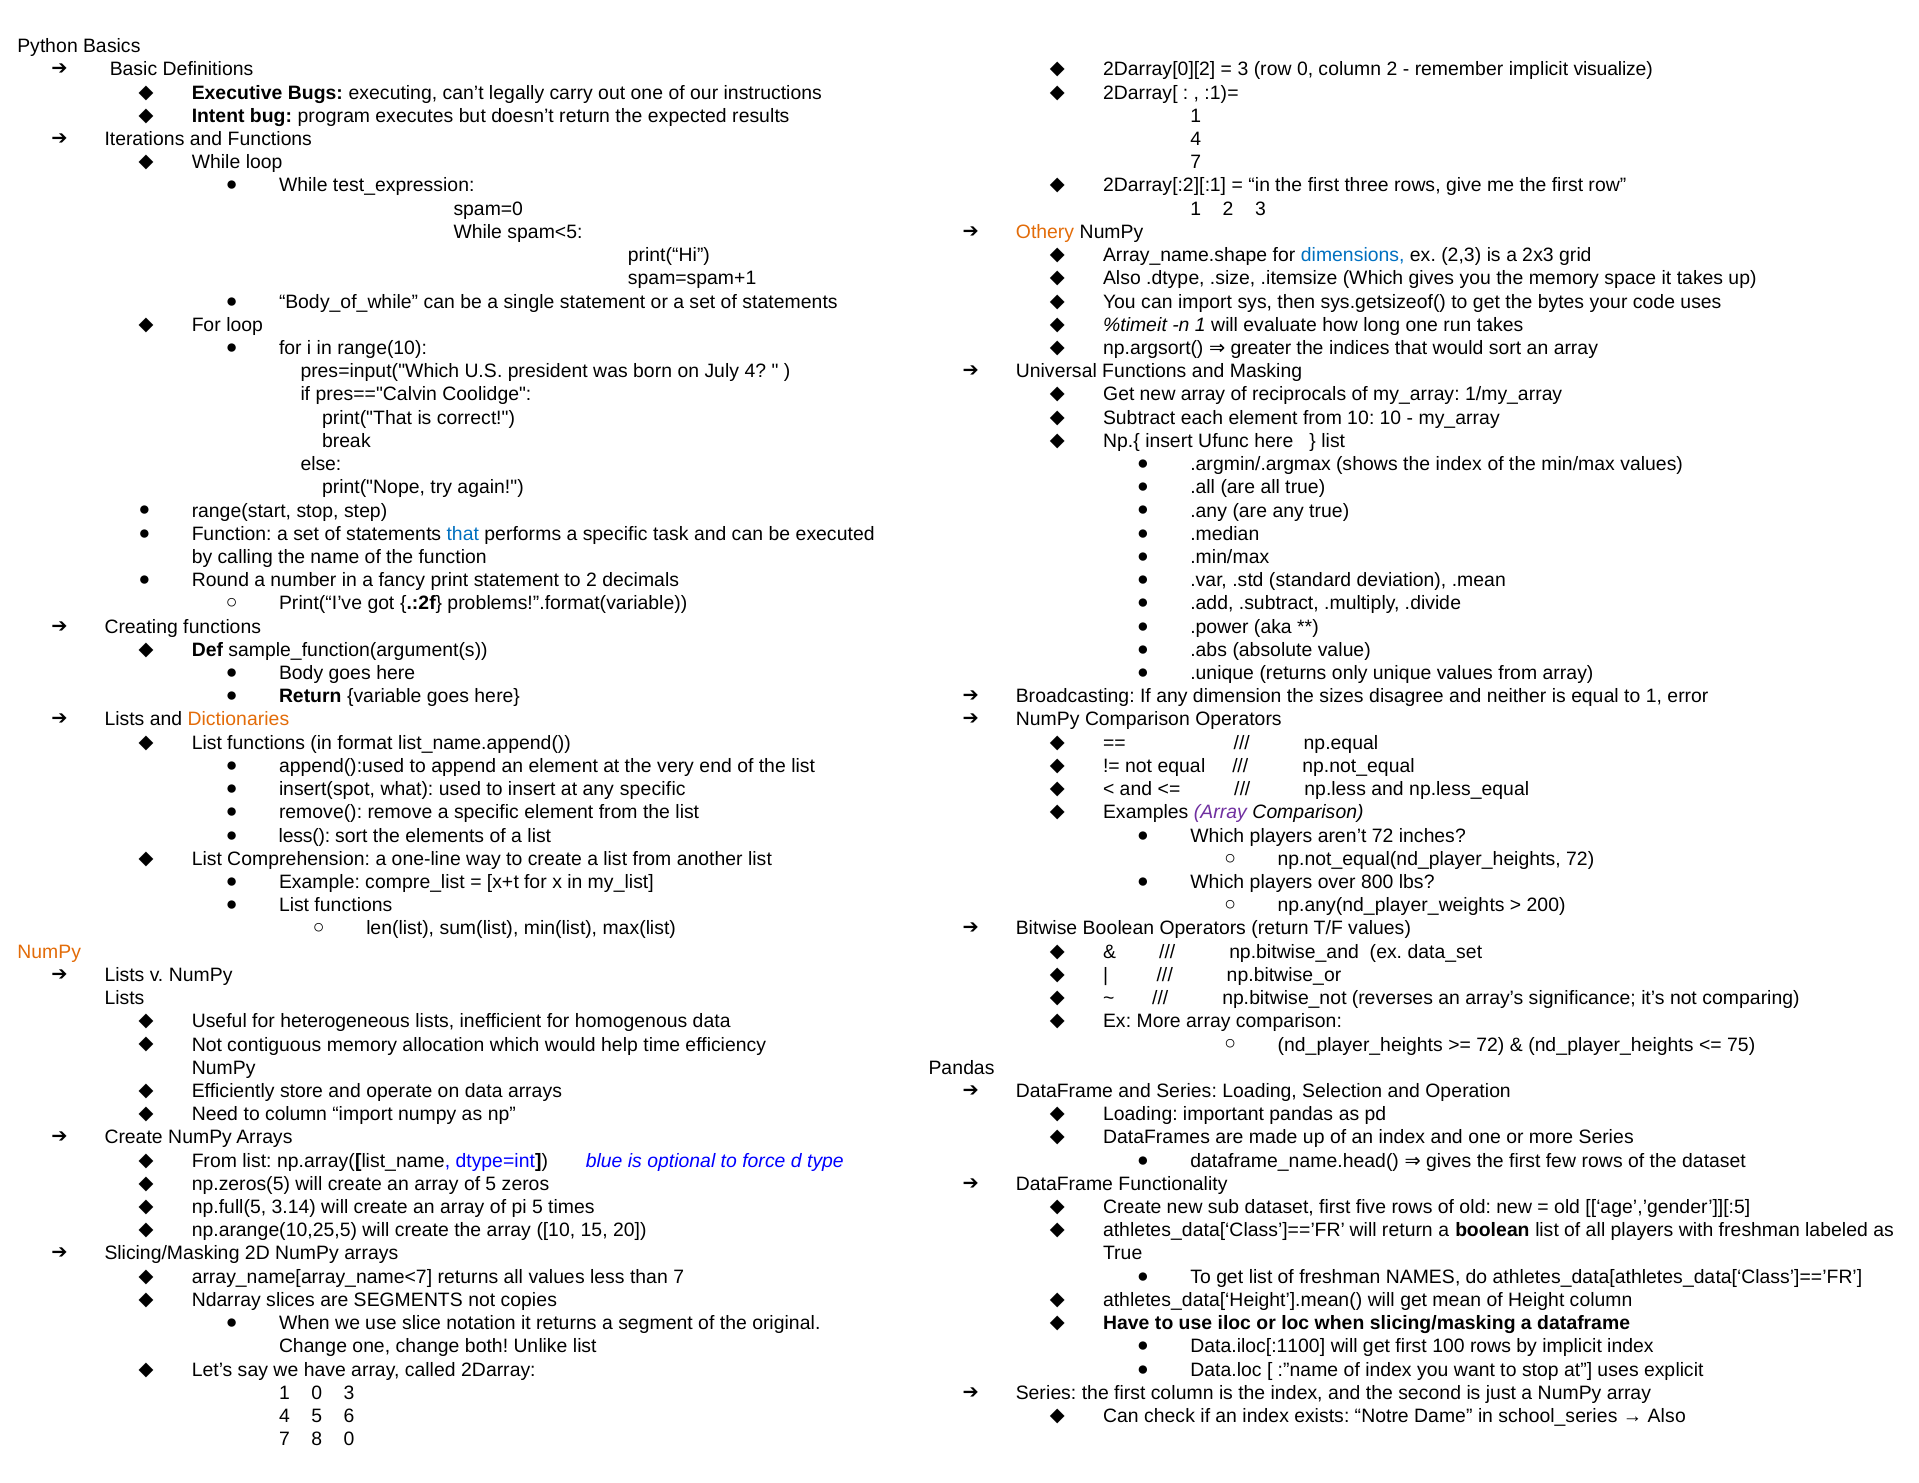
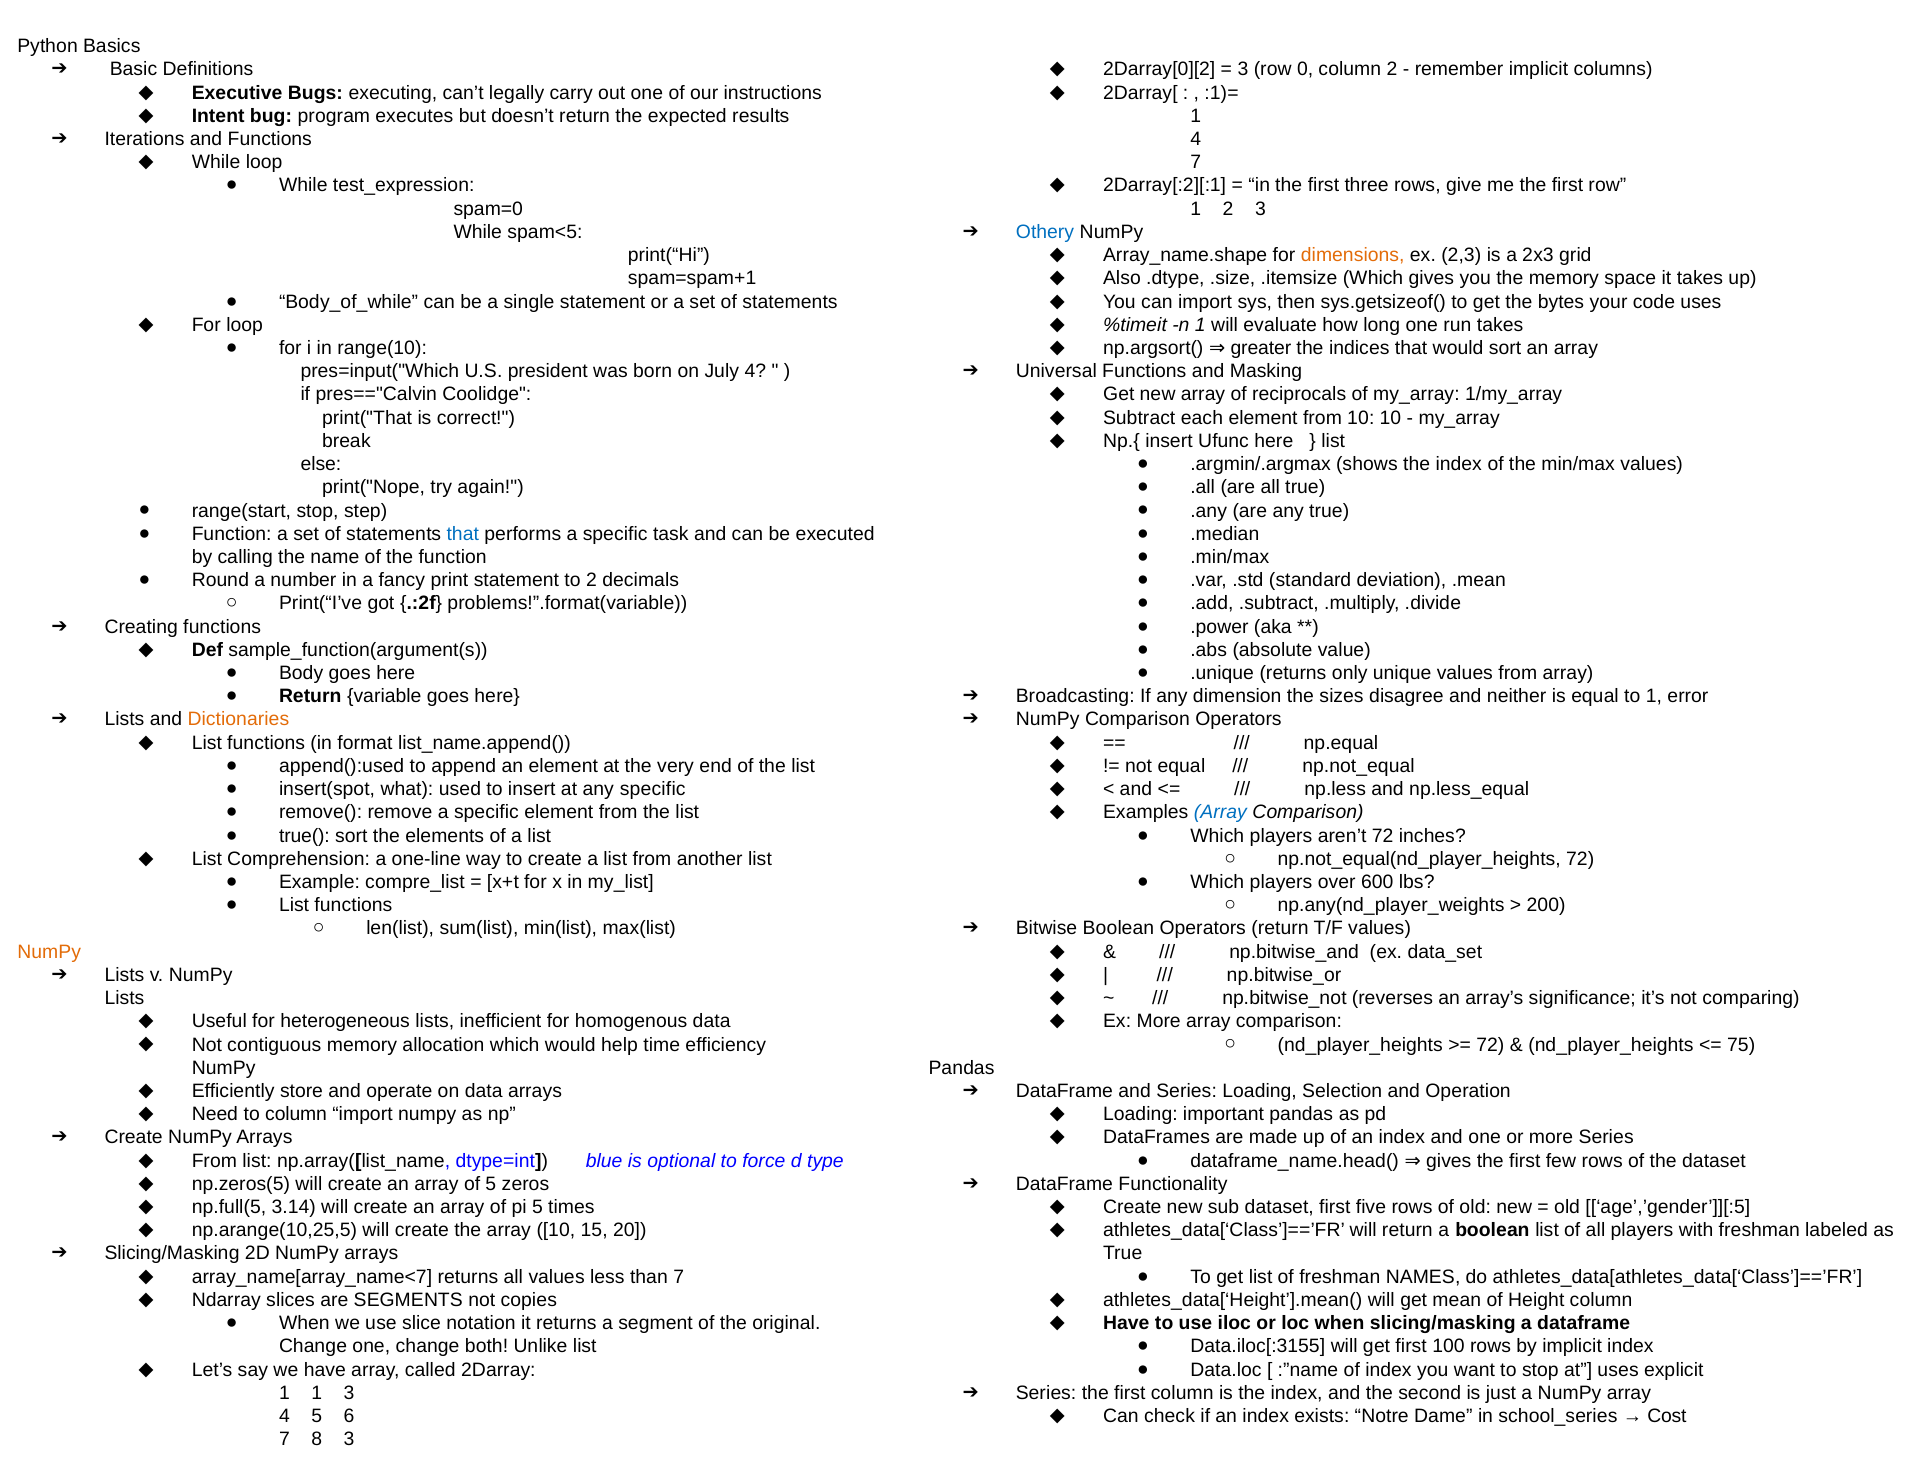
visualize: visualize -> columns (1613, 70)
Othery colour: orange -> blue (1045, 232)
dimensions colour: blue -> orange (1353, 255)
Array colour: purple -> blue (1220, 812)
less(: less( -> true( (304, 836)
800: 800 -> 600 (1377, 882)
Data.iloc[:1100: Data.iloc[:1100 -> Data.iloc[:3155 (1258, 1346)
1 0: 0 -> 1 (317, 1393)
Also: Also -> Cost (1667, 1416)
8 0: 0 -> 3 (349, 1439)
